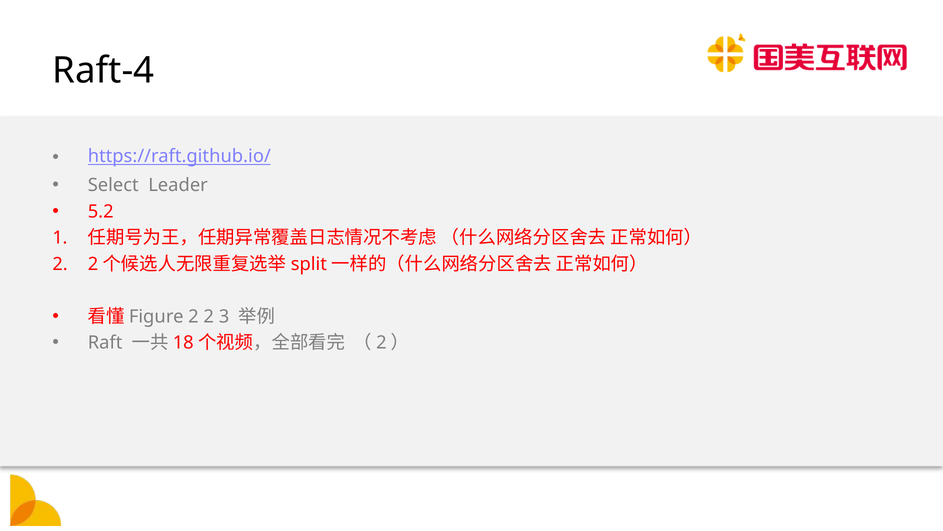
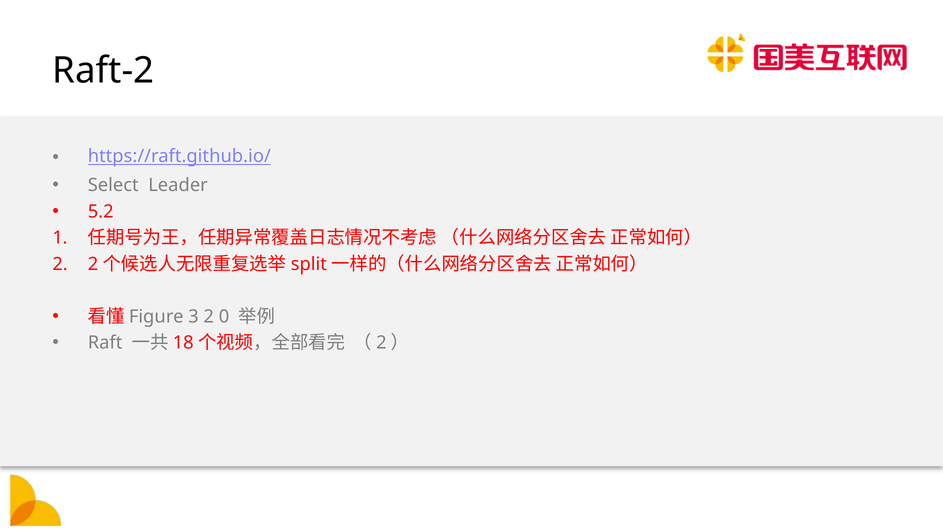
Raft-4: Raft-4 -> Raft-2 (103, 71)
2: 2 -> 3 (193, 316)
3: 3 -> 0 (224, 316)
